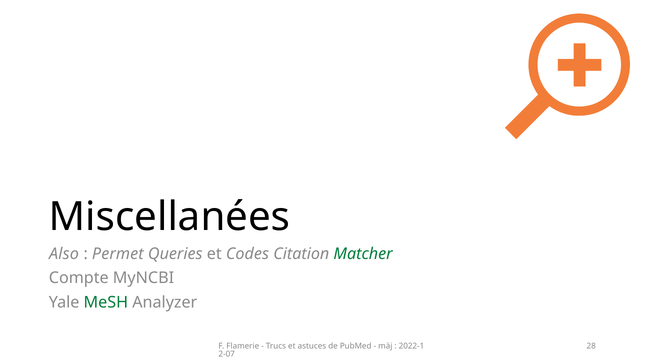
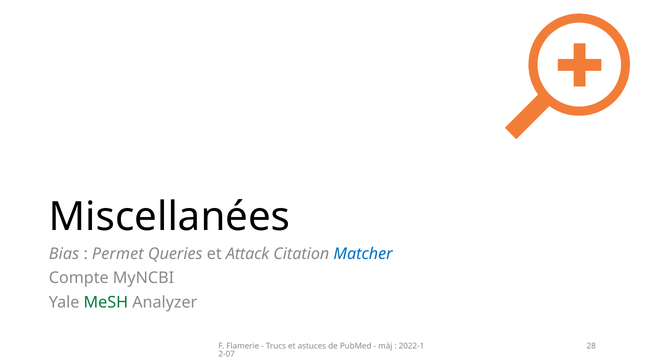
Also: Also -> Bias (64, 254)
Codes: Codes -> Attack (248, 254)
Matcher colour: green -> blue (363, 254)
